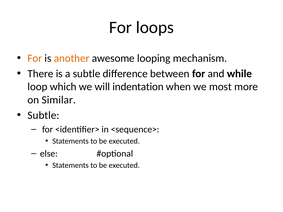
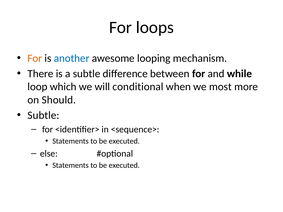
another colour: orange -> blue (72, 58)
indentation: indentation -> conditional (138, 87)
Similar: Similar -> Should (59, 100)
